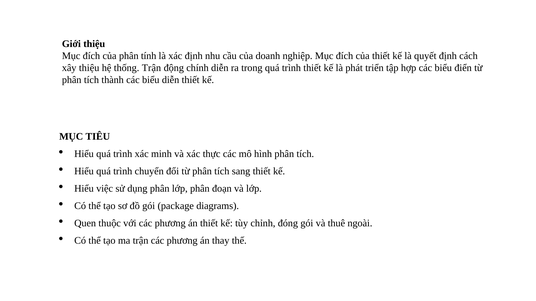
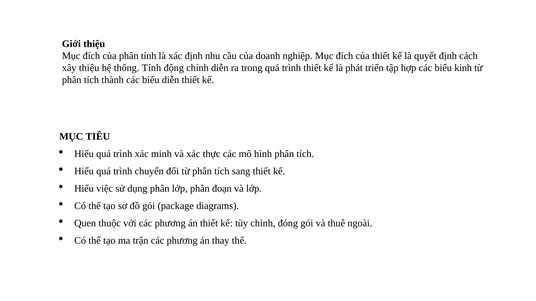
thống Trận: Trận -> Tính (151, 68)
điển: điển -> kinh (463, 68)
